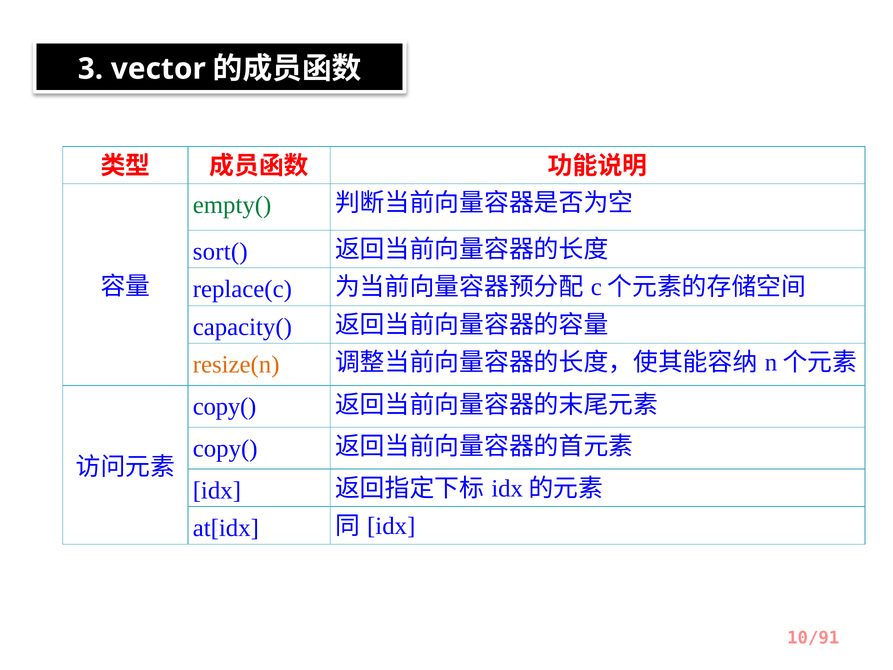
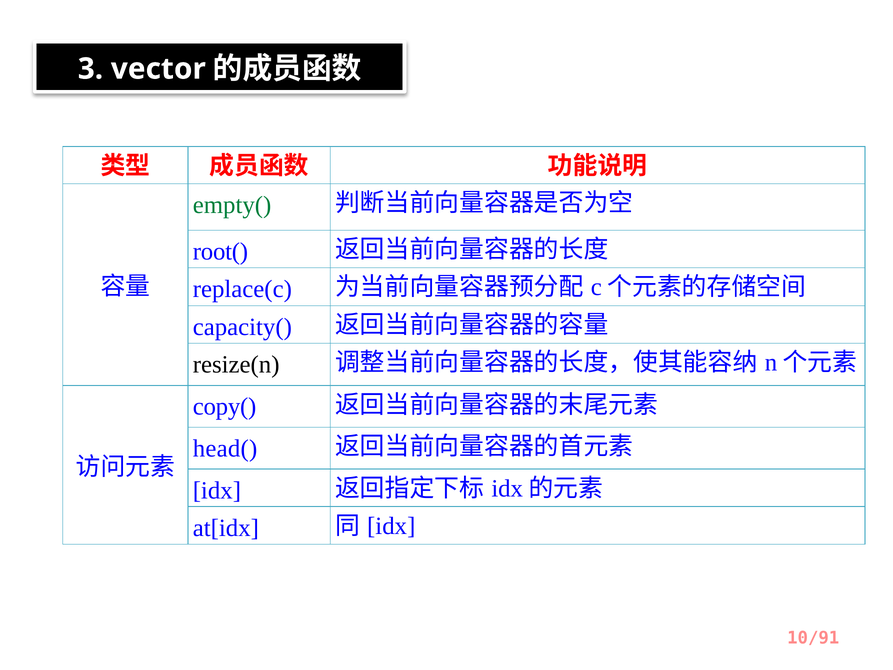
sort(: sort( -> root( (220, 251)
resize(n colour: orange -> black (236, 364)
copy(: copy( -> head( (225, 448)
